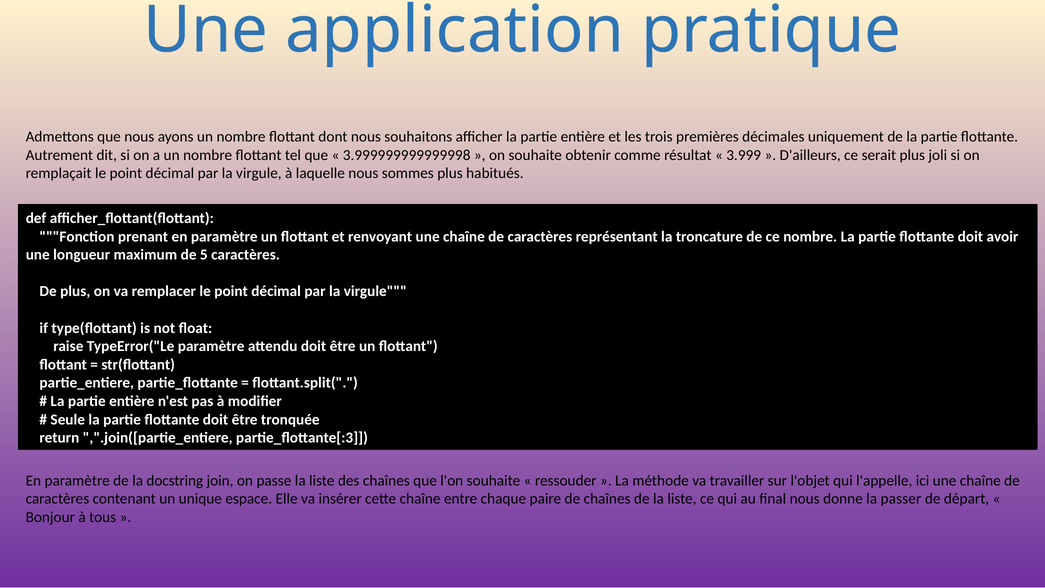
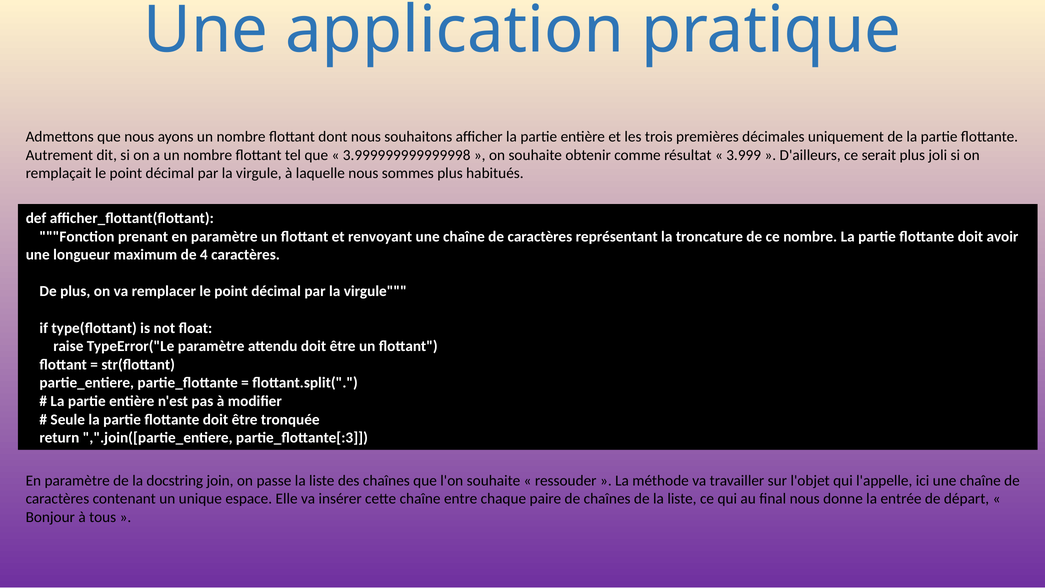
5: 5 -> 4 (204, 255)
passer: passer -> entrée (901, 499)
